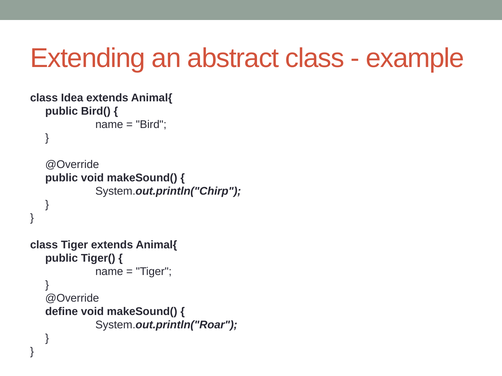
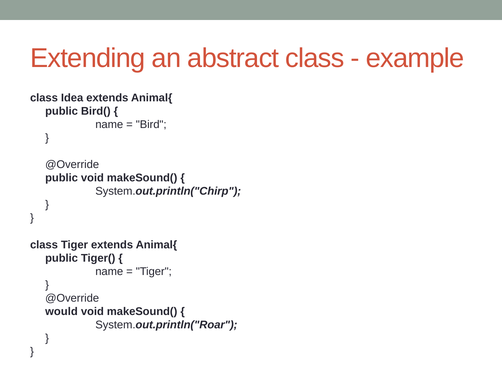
define: define -> would (61, 312)
